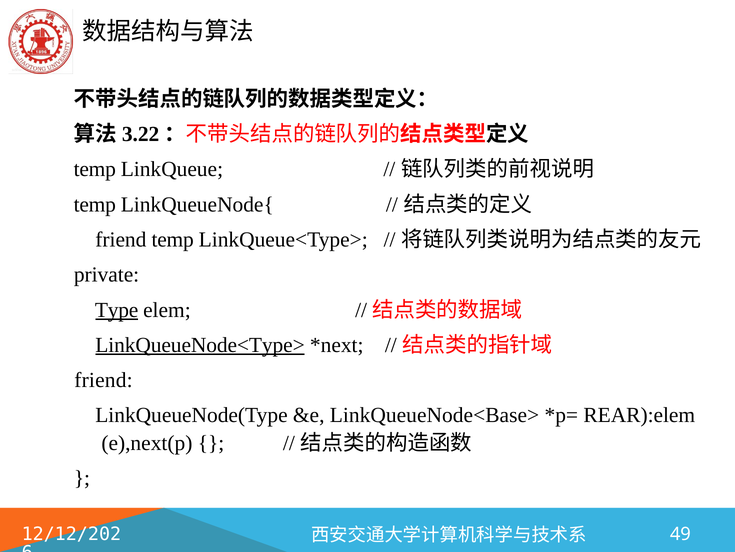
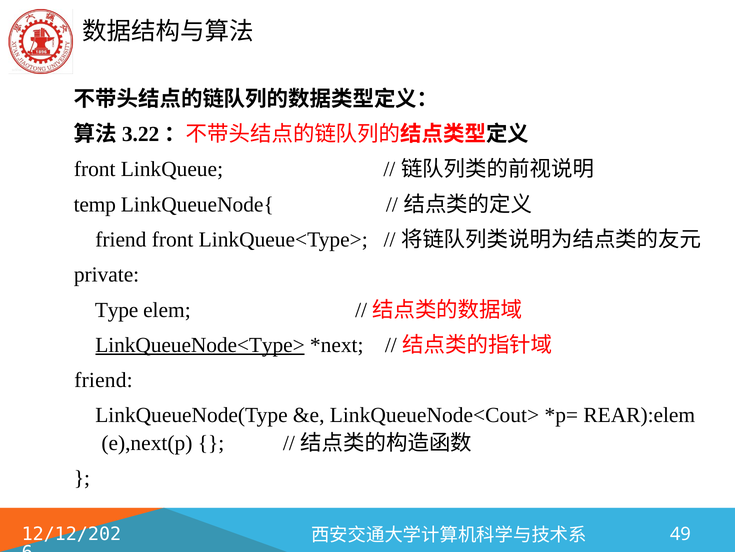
temp: temp -> front (95, 169)
friend temp: temp -> front (173, 239)
Type underline: present -> none (117, 310)
LinkQueueNode<Base>: LinkQueueNode<Base> -> LinkQueueNode<Cout> (434, 415)
